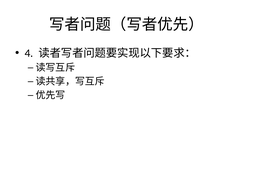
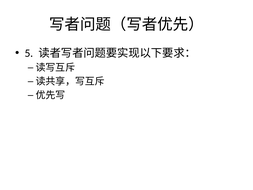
4: 4 -> 5 (29, 53)
